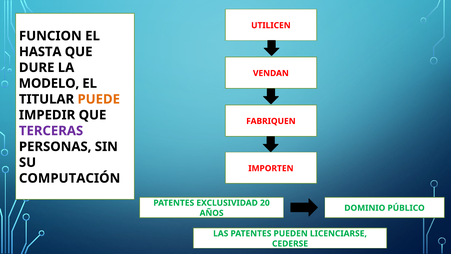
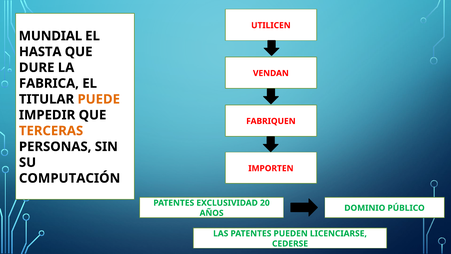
FUNCION: FUNCION -> MUNDIAL (50, 36)
MODELO: MODELO -> FABRICA (49, 83)
TERCERAS colour: purple -> orange (51, 131)
